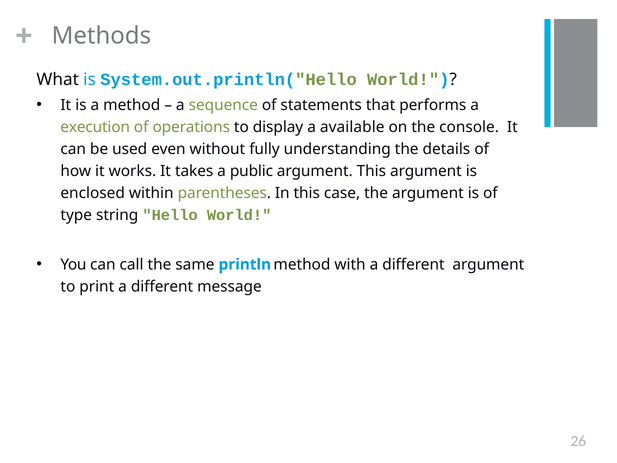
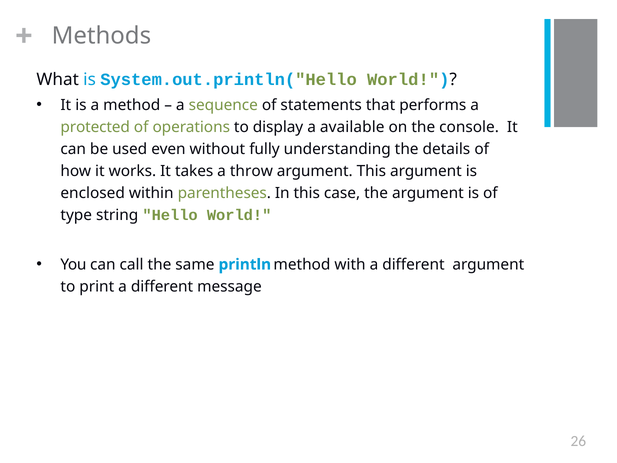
execution: execution -> protected (95, 127)
public: public -> throw (251, 171)
